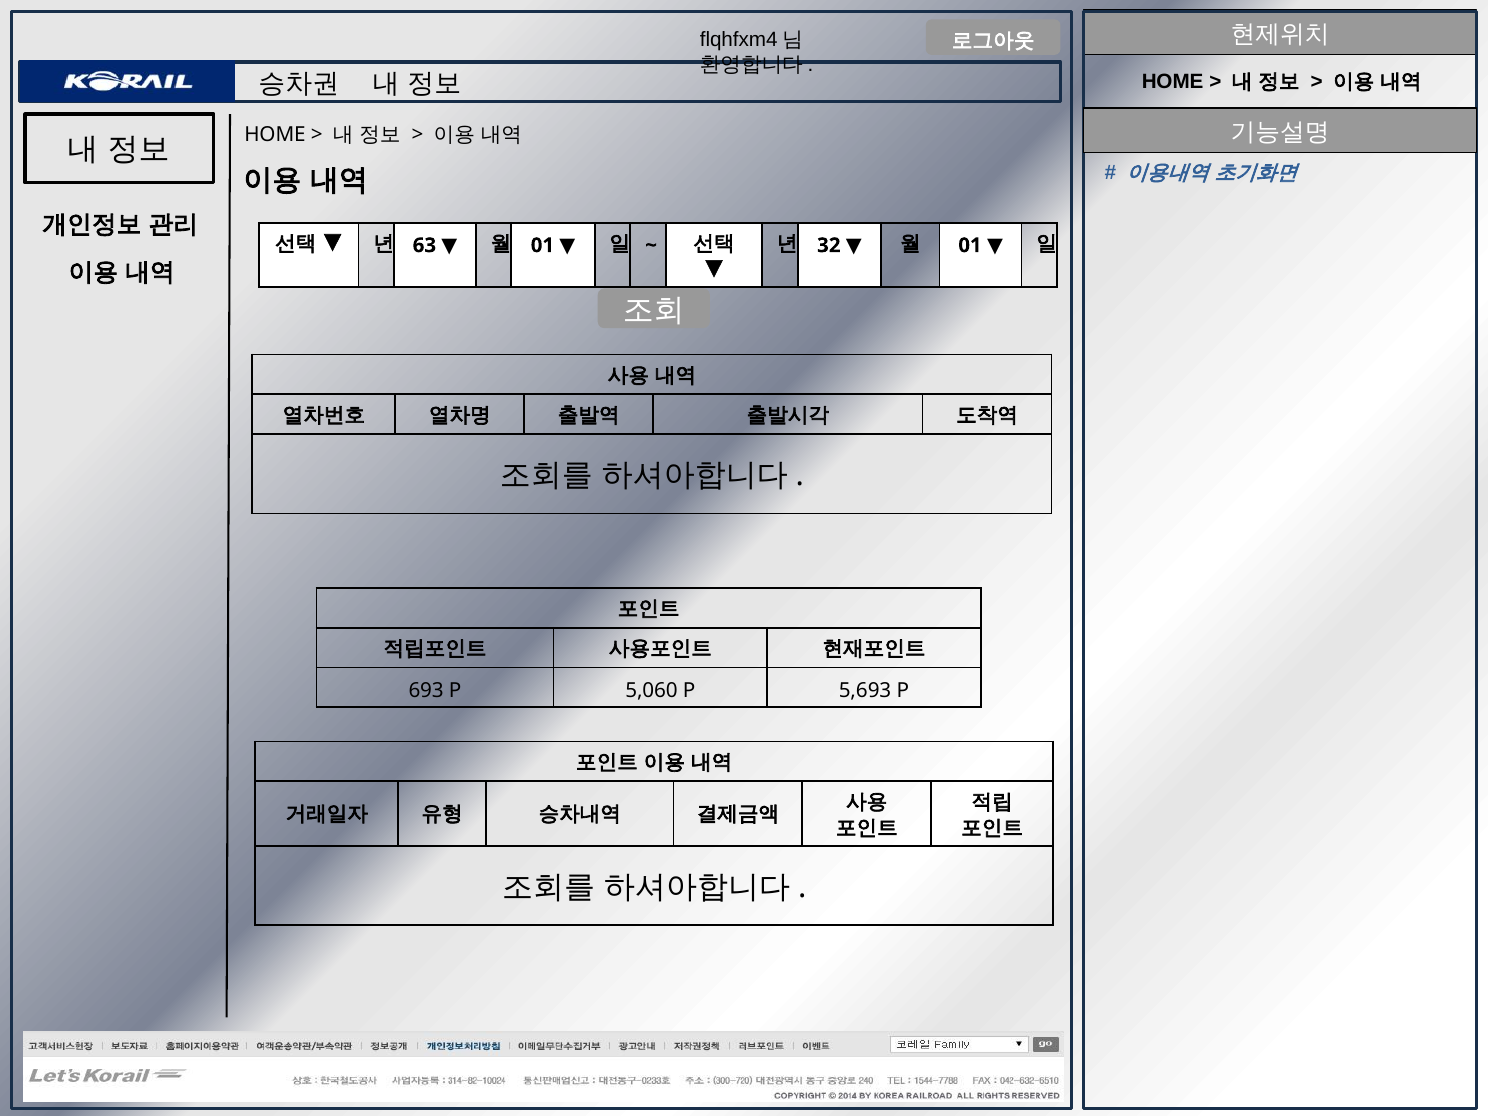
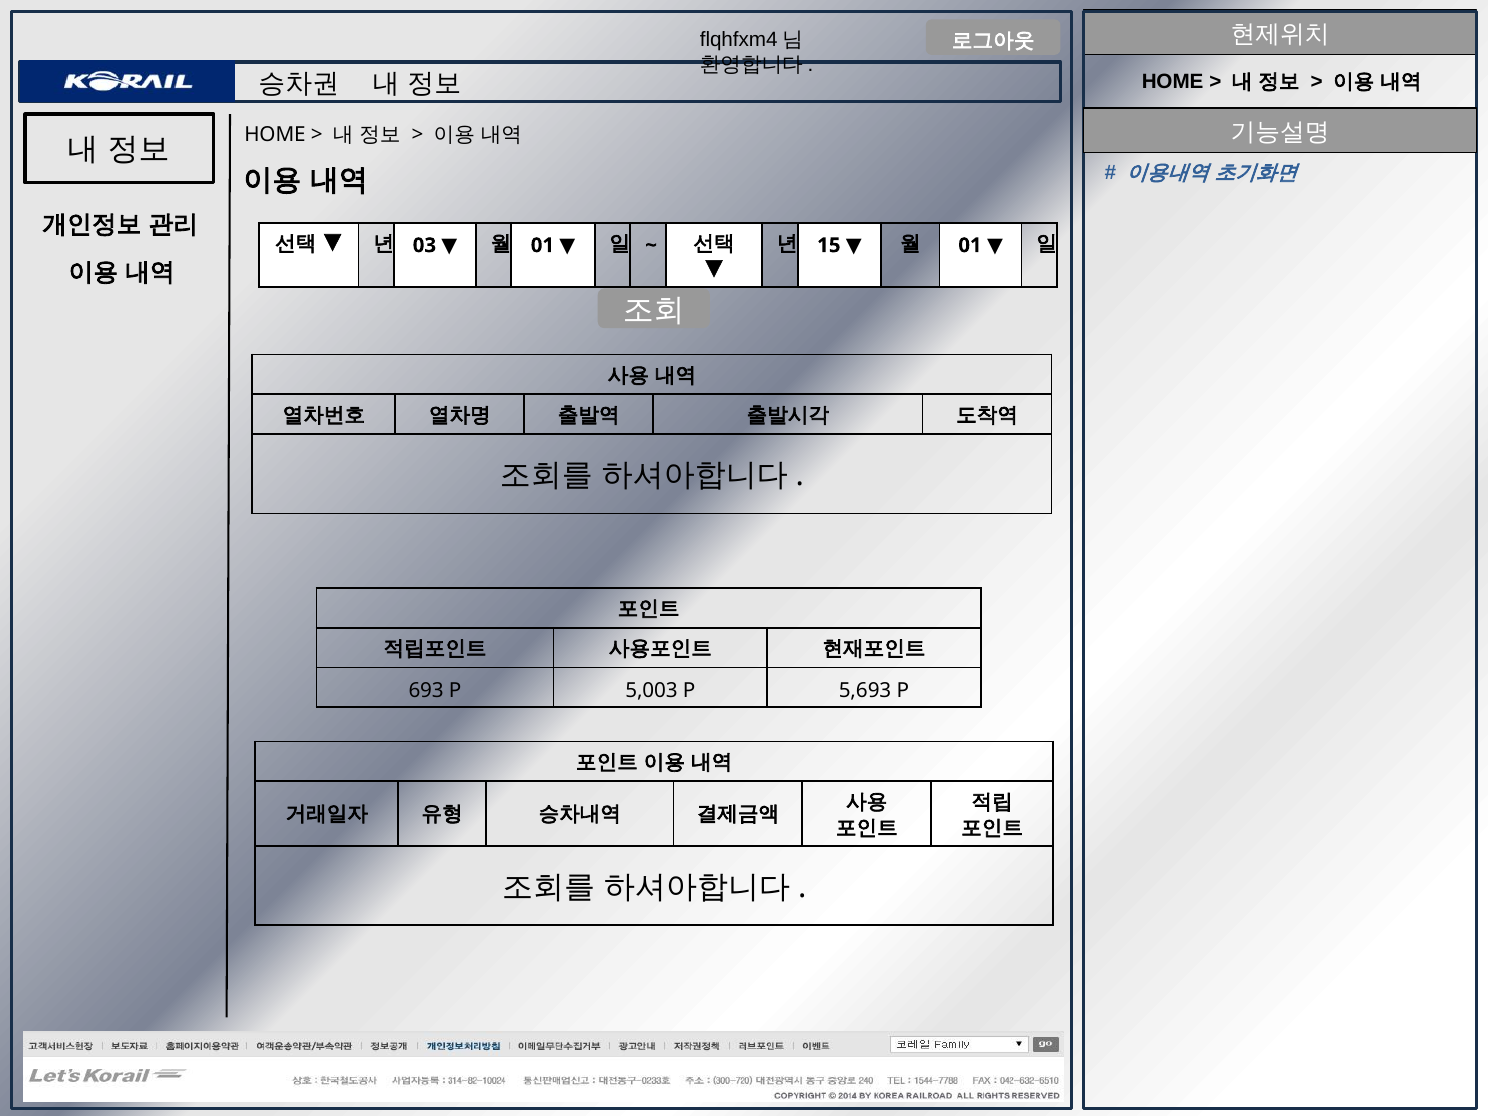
63: 63 -> 03 (424, 245)
32: 32 -> 15 (829, 245)
5,060: 5,060 -> 5,003 (652, 690)
